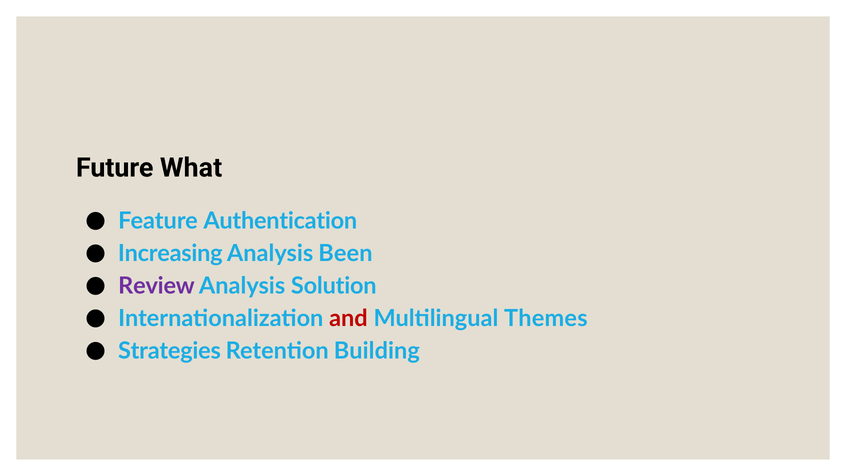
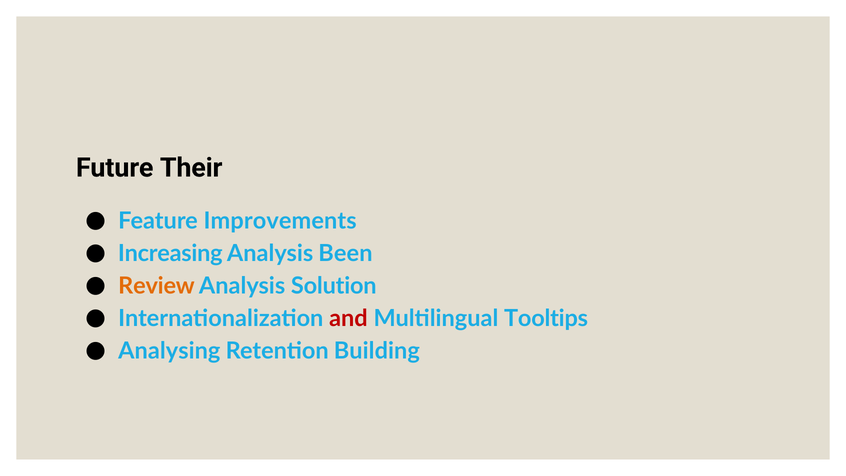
What: What -> Their (191, 168)
Authentication: Authentication -> Improvements (280, 221)
Review colour: purple -> orange (156, 286)
Themes: Themes -> Tooltips (546, 318)
Strategies: Strategies -> Analysing (169, 351)
